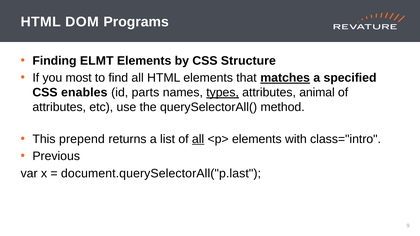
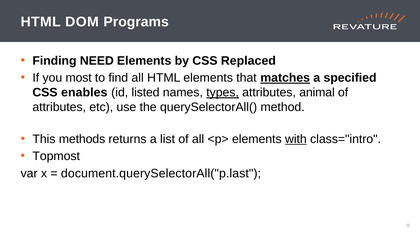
ELMT: ELMT -> NEED (97, 61)
Structure: Structure -> Replaced (248, 61)
parts: parts -> listed (146, 93)
prepend: prepend -> methods (82, 139)
all underline: present -> none (198, 139)
with underline: none -> present (296, 139)
Previous: Previous -> Topmost (56, 156)
